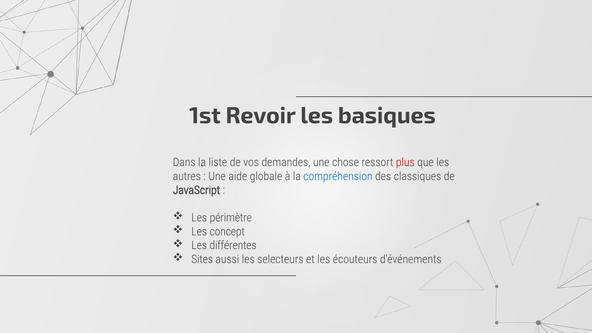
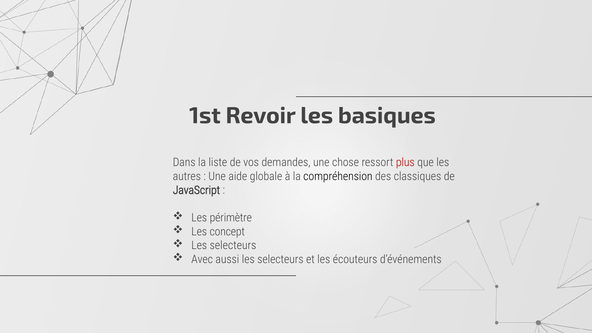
compréhension colour: blue -> black (338, 176)
différentes: différentes -> selecteurs (233, 245)
Sites: Sites -> Avec (202, 259)
